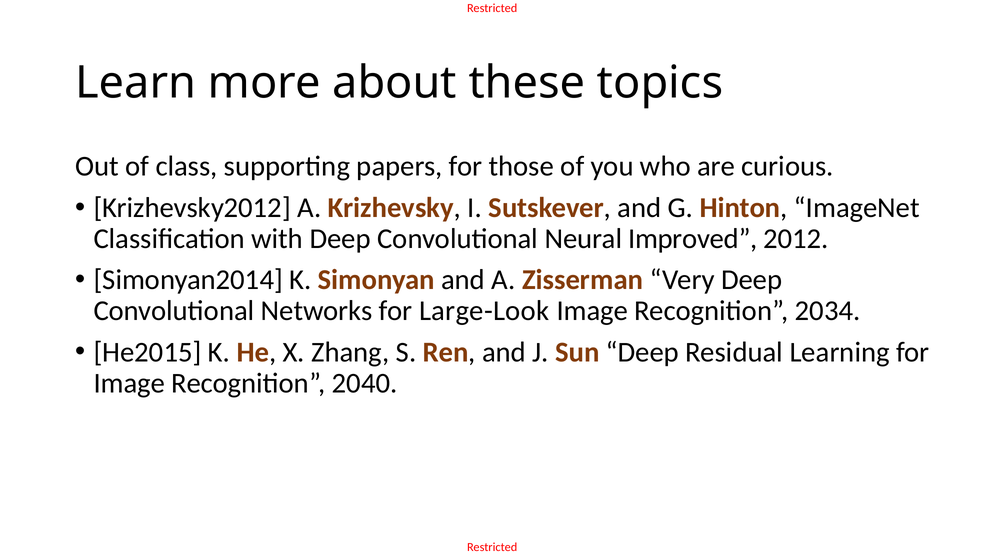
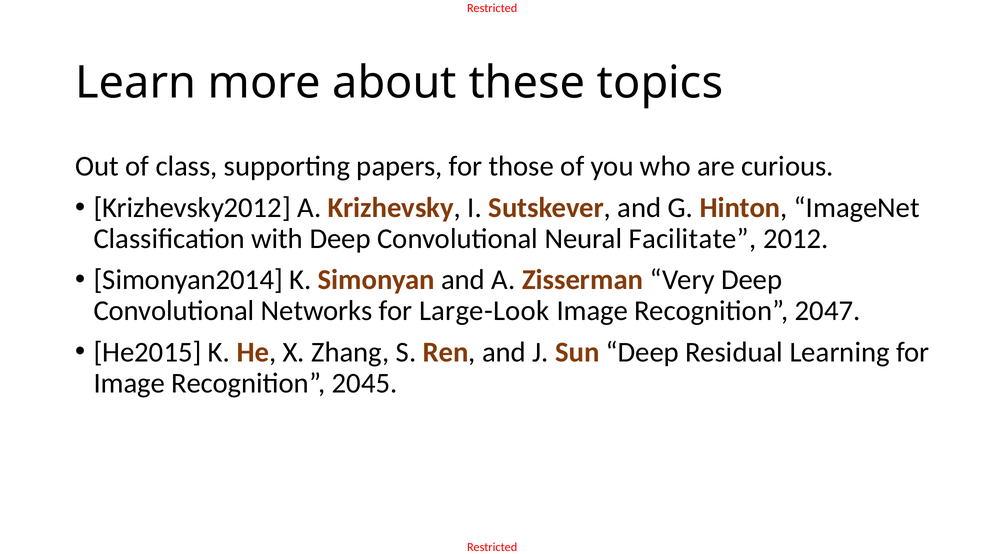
Improved: Improved -> Facilitate (692, 239)
2034: 2034 -> 2047 (828, 311)
2040: 2040 -> 2045 (365, 383)
